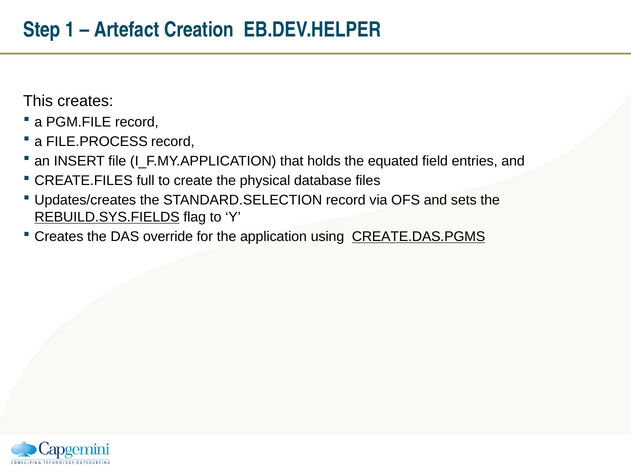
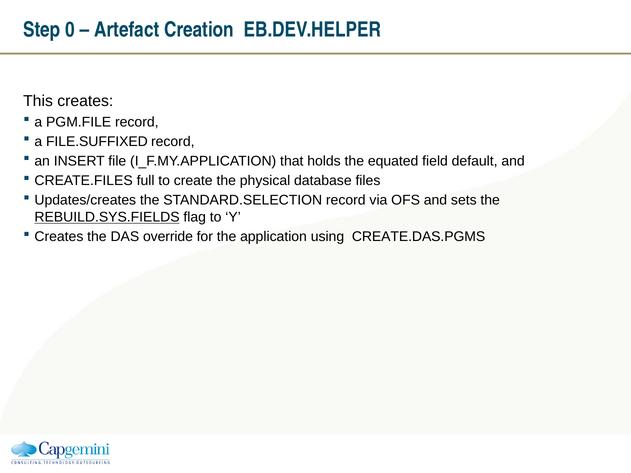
1: 1 -> 0 (70, 30)
FILE.PROCESS: FILE.PROCESS -> FILE.SUFFIXED (97, 142)
entries: entries -> default (475, 161)
CREATE.DAS.PGMS underline: present -> none (419, 237)
